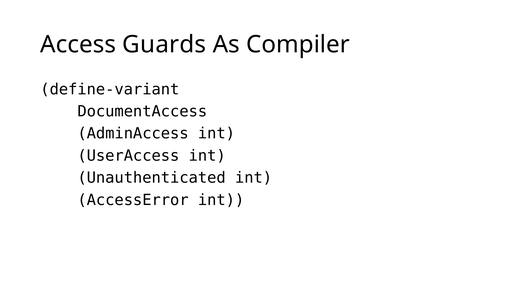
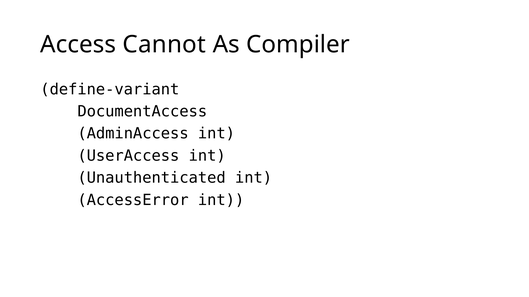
Guards: Guards -> Cannot (164, 44)
